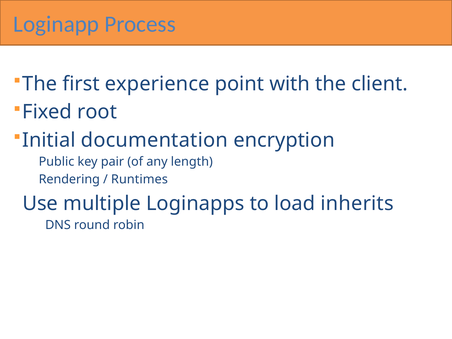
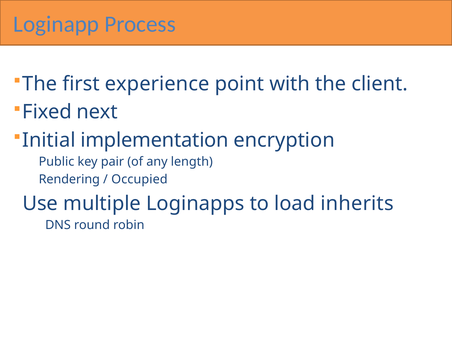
root: root -> next (97, 112)
documentation: documentation -> implementation (155, 140)
Runtimes: Runtimes -> Occupied (139, 179)
